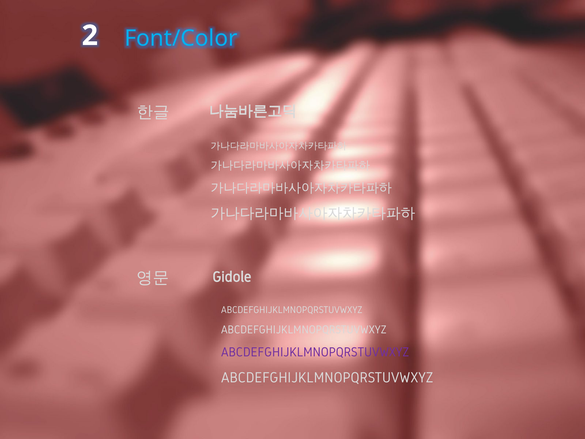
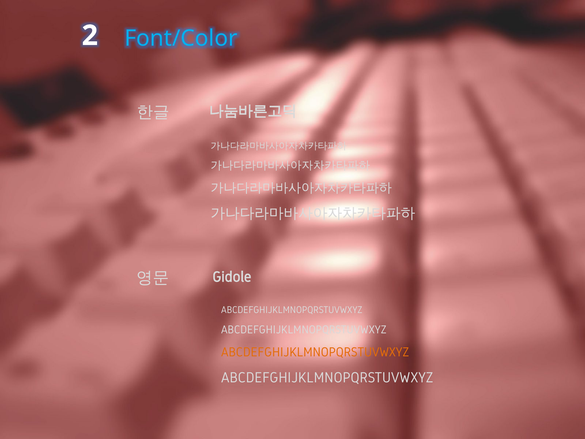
ABCDEFGHIJKLMNOPQRSTUVWXYZ colour: purple -> orange (315, 352)
